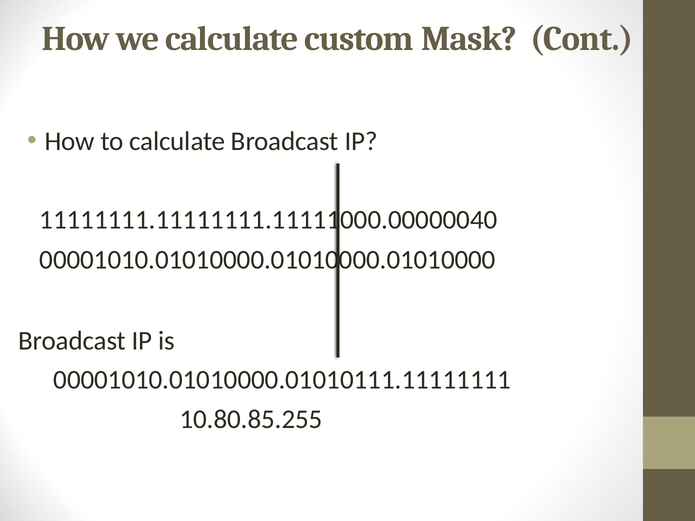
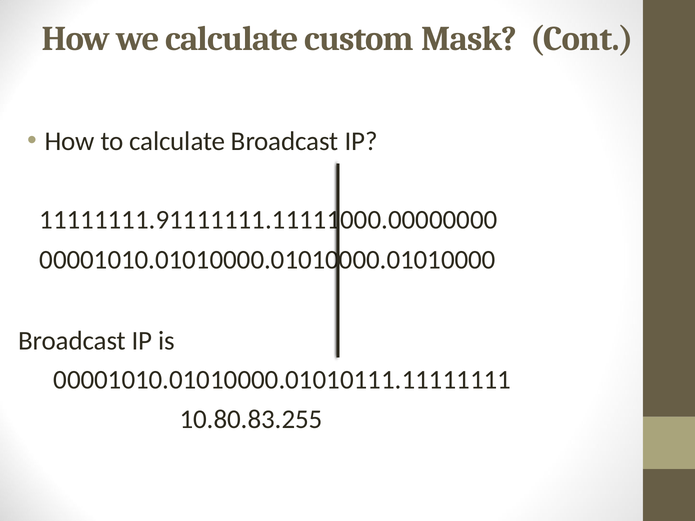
11111111.11111111.11111000.00000040: 11111111.11111111.11111000.00000040 -> 11111111.91111111.11111000.00000000 (268, 220)
10.80.85.255: 10.80.85.255 -> 10.80.83.255 (251, 420)
